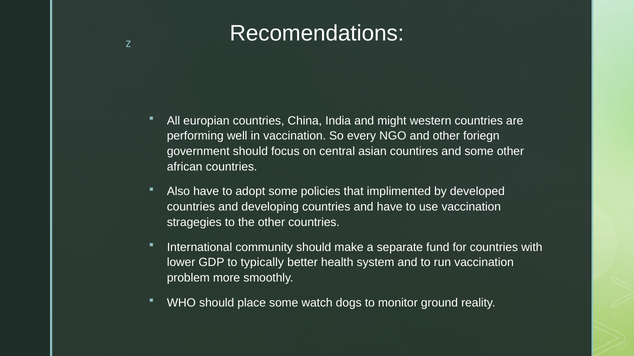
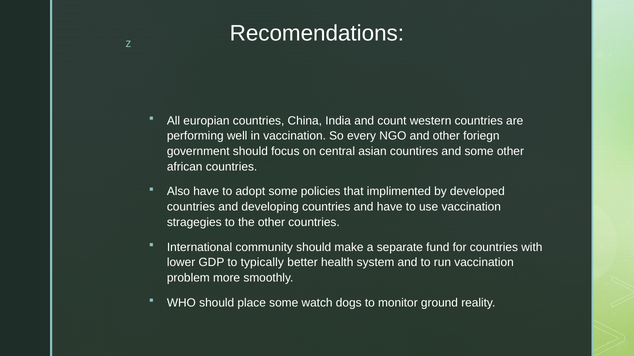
might: might -> count (392, 121)
